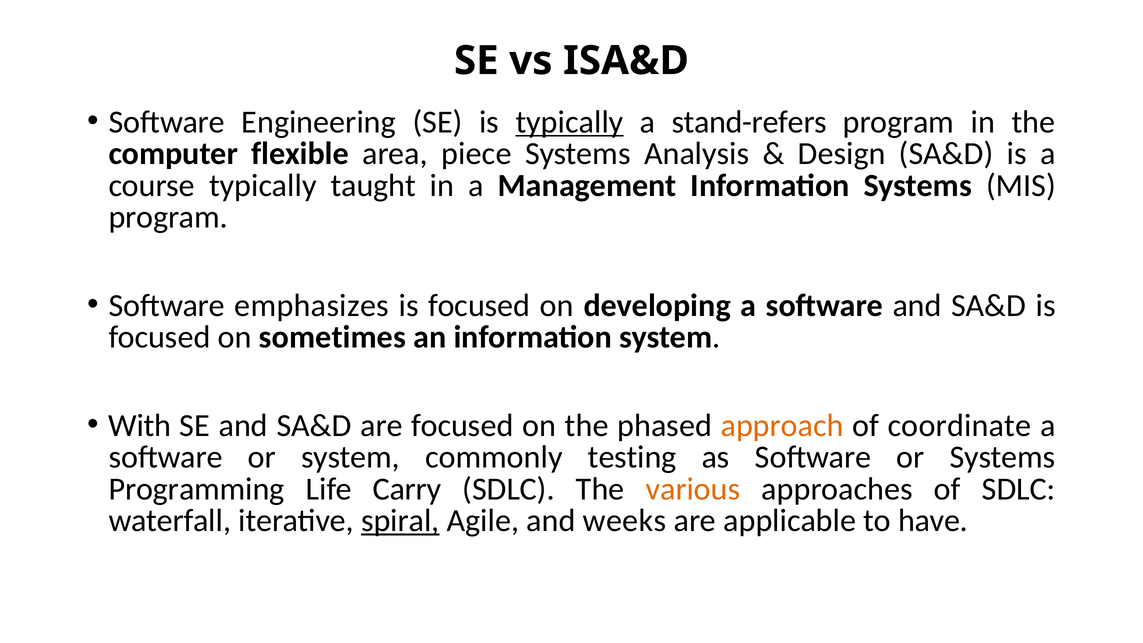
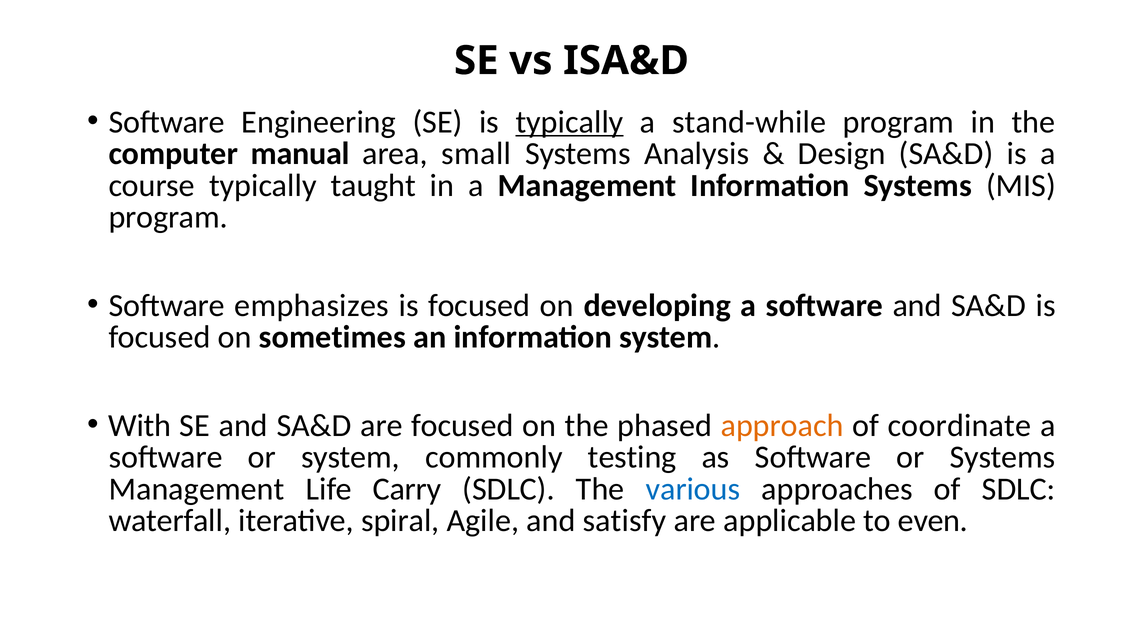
stand-refers: stand-refers -> stand-while (749, 122)
flexible: flexible -> manual (300, 154)
piece: piece -> small (476, 154)
Programming: Programming -> Management (196, 489)
various colour: orange -> blue (693, 489)
spiral underline: present -> none (400, 521)
weeks: weeks -> satisfy (625, 521)
have: have -> even (933, 521)
